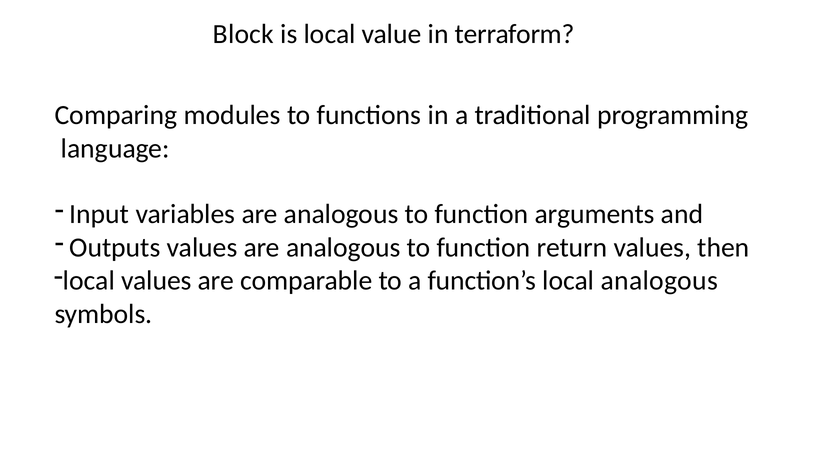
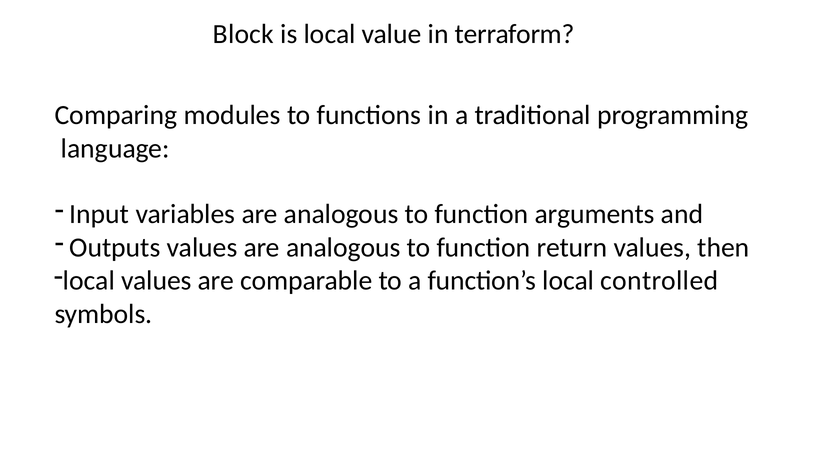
local analogous: analogous -> controlled (659, 281)
